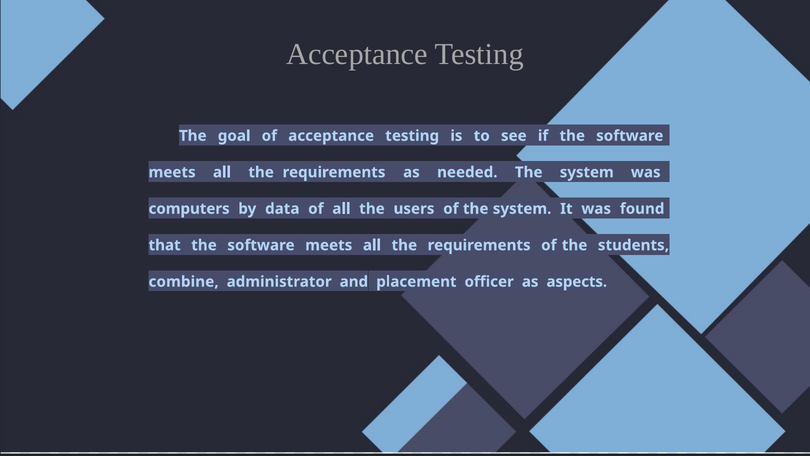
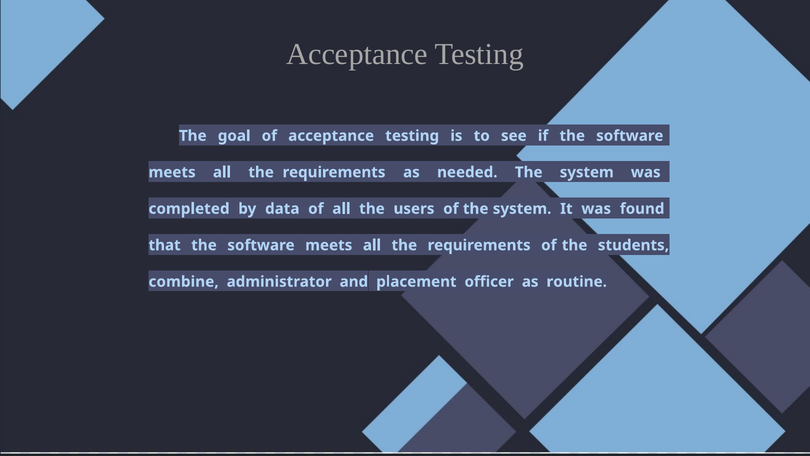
computers: computers -> completed (189, 209)
aspects: aspects -> routine (577, 281)
